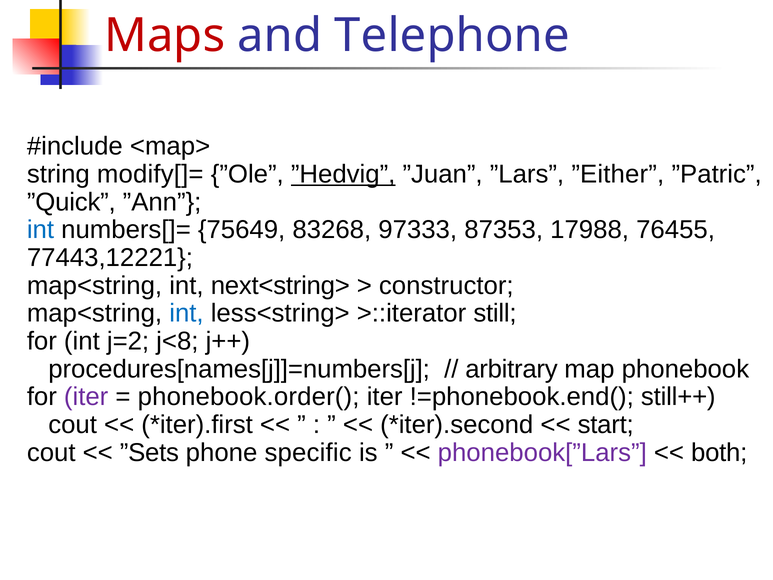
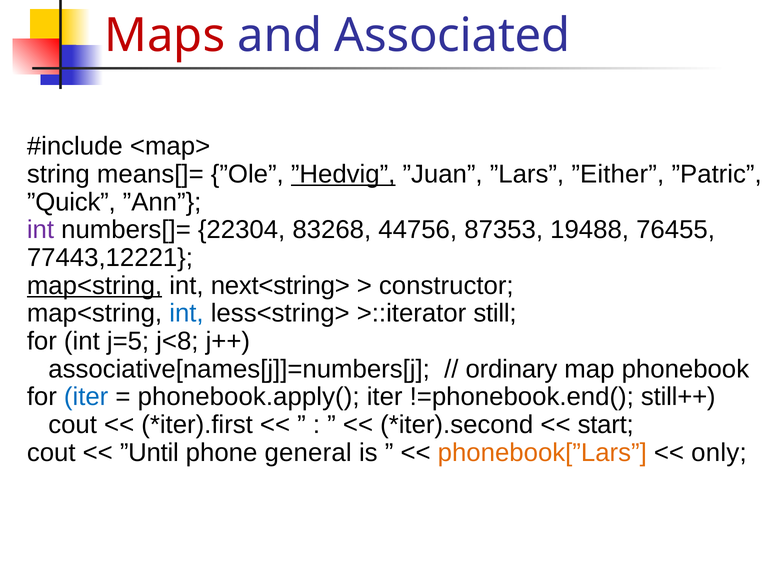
Telephone: Telephone -> Associated (452, 36)
modify[]=: modify[]= -> means[]= (150, 174)
int colour: blue -> purple (40, 230)
75649: 75649 -> 22304 (242, 230)
97333: 97333 -> 44756 (418, 230)
17988: 17988 -> 19488 (590, 230)
map<string underline: none -> present (94, 285)
j=2: j=2 -> j=5 (128, 341)
procedures[names[j]]=numbers[j: procedures[names[j]]=numbers[j -> associative[names[j]]=numbers[j (239, 369)
arbitrary: arbitrary -> ordinary (511, 369)
iter colour: purple -> blue (86, 397)
phonebook.order(: phonebook.order( -> phonebook.apply( (249, 397)
”Sets: ”Sets -> ”Until (149, 452)
specific: specific -> general (308, 452)
phonebook[”Lars colour: purple -> orange (542, 452)
both: both -> only (719, 452)
